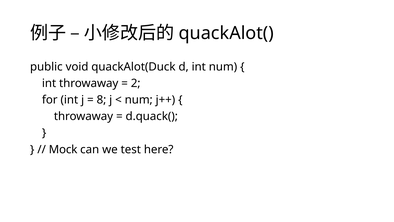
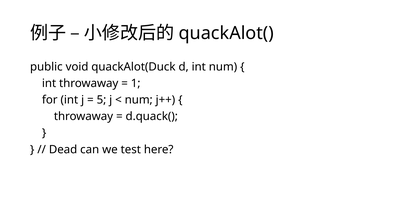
2: 2 -> 1 (136, 83)
8: 8 -> 5 (101, 100)
Mock: Mock -> Dead (63, 149)
